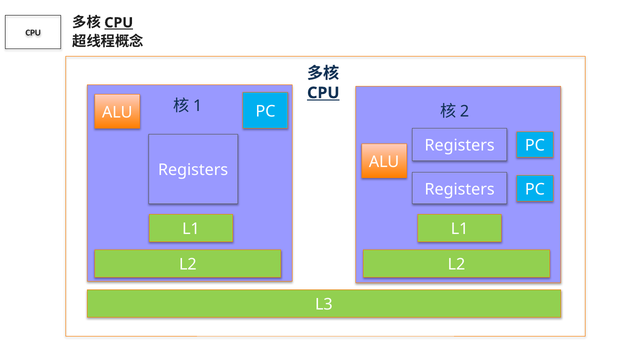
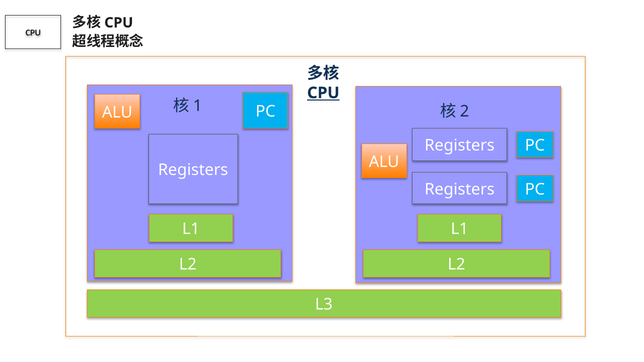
CPU underline: present -> none (119, 23)
